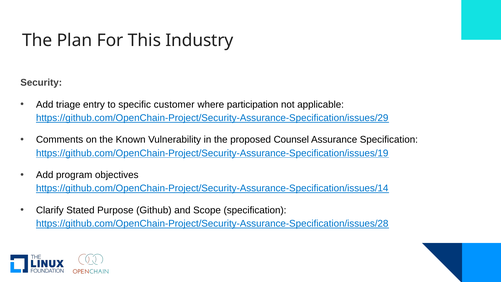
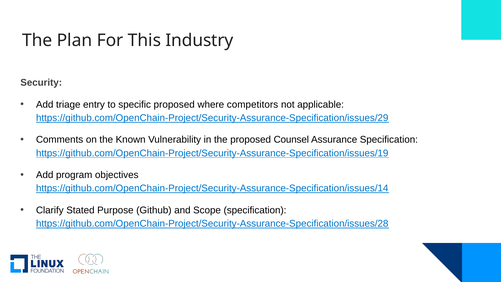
specific customer: customer -> proposed (174, 104)
participation: participation -> competitors (253, 104)
